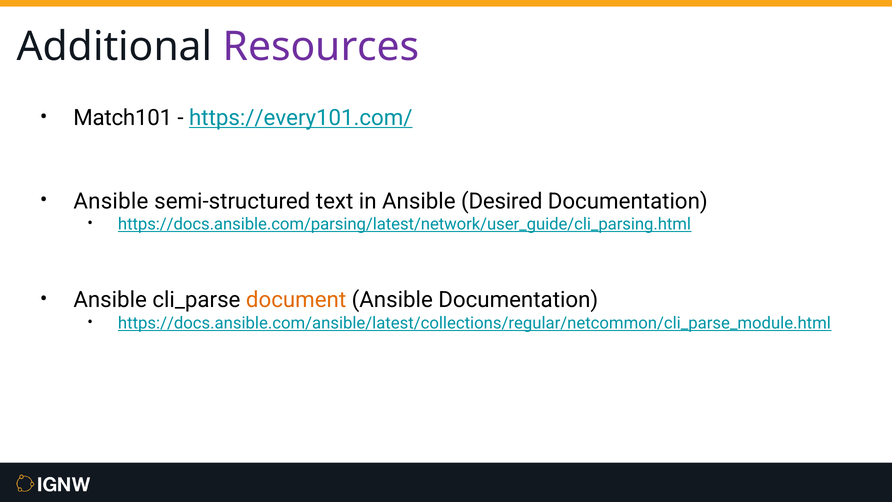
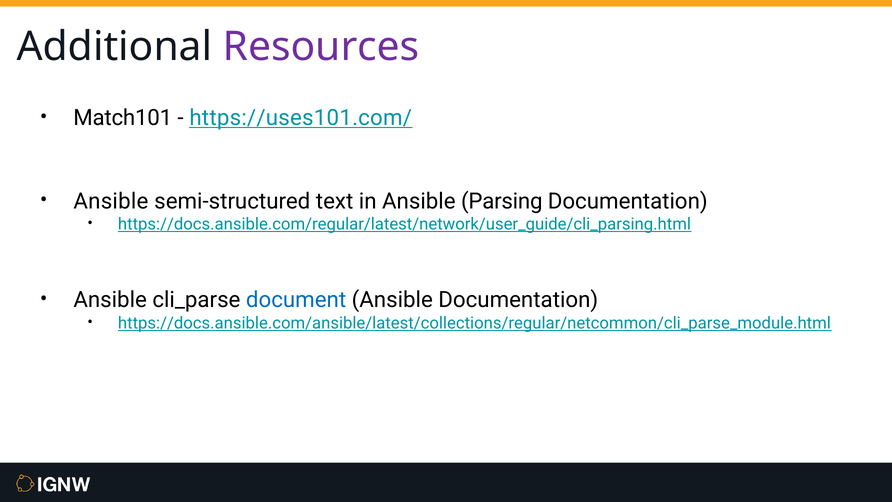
https://every101.com/: https://every101.com/ -> https://uses101.com/ (301, 118)
Desired: Desired -> Parsing (502, 201)
https://docs.ansible.com/parsing/latest/network/user_guide/cli_parsing.html: https://docs.ansible.com/parsing/latest/network/user_guide/cli_parsing.html -> https://docs.ansible.com/regular/latest/network/user_guide/cli_parsing.html (404, 224)
document colour: orange -> blue (296, 300)
